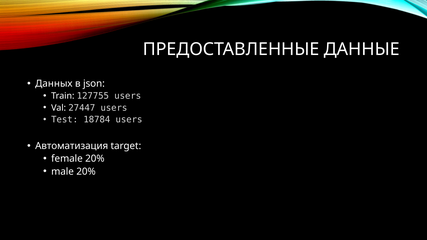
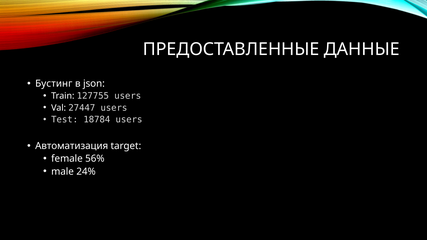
Данных: Данных -> Бустинг (54, 84)
female 20%: 20% -> 56% (95, 159)
male 20%: 20% -> 24% (86, 172)
